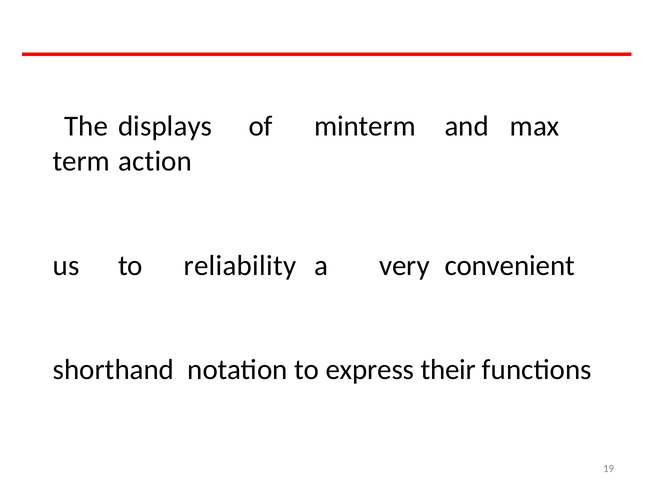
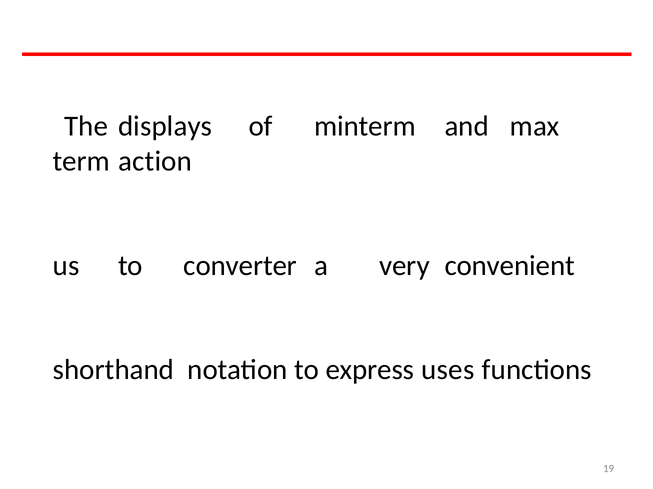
reliability: reliability -> converter (240, 266)
their: their -> uses (448, 370)
